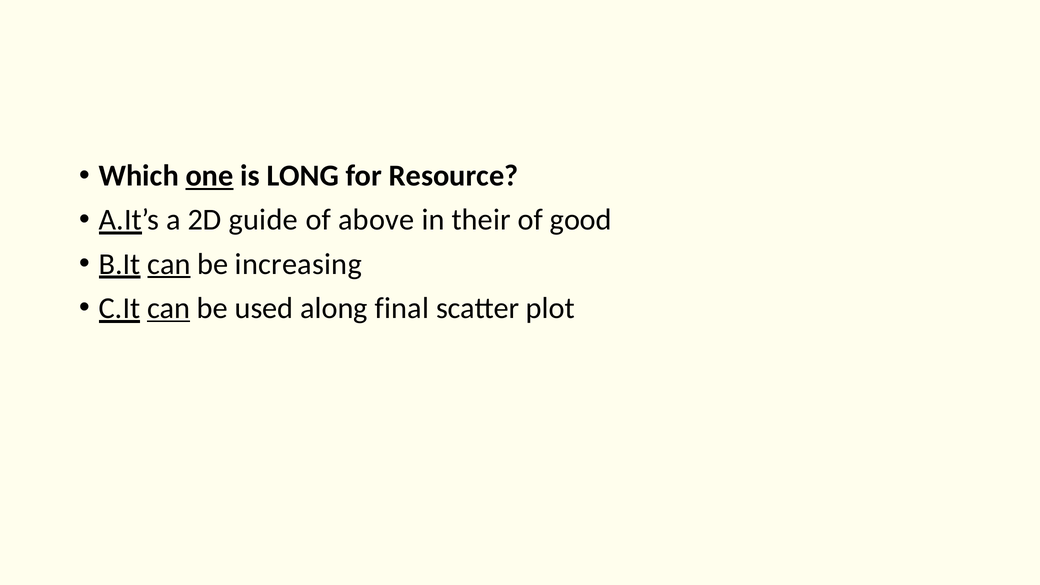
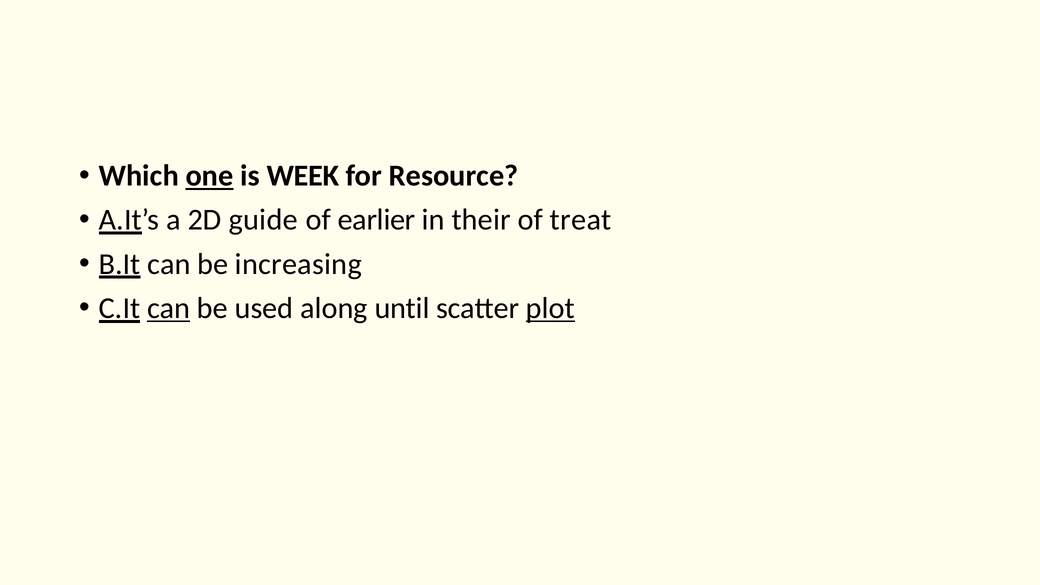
LONG: LONG -> WEEK (303, 176)
above: above -> earlier (377, 220)
good: good -> treat (581, 220)
can underline: present -> none (169, 264)
final: final -> until (402, 308)
plot underline: none -> present (550, 308)
